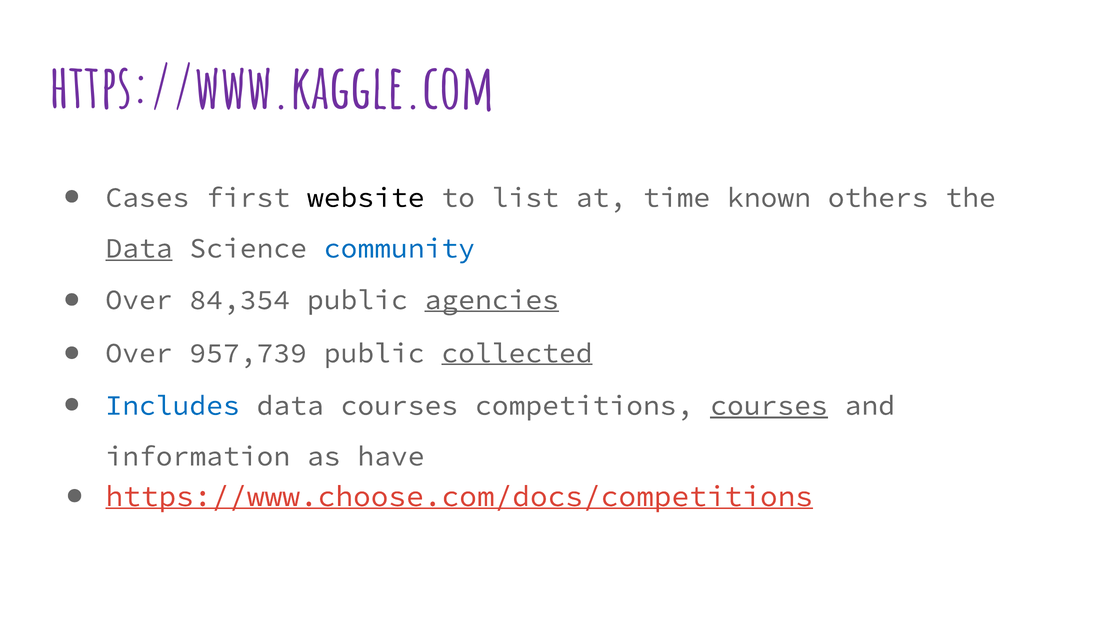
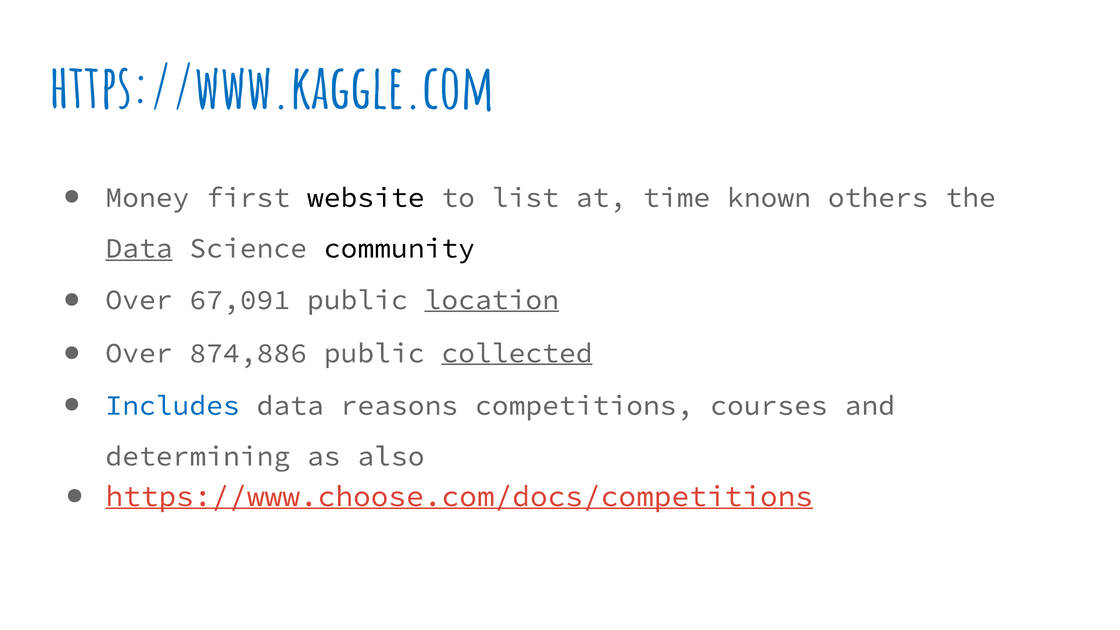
https://www.kaggle.com colour: purple -> blue (272, 89)
Cases: Cases -> Money (147, 198)
community colour: blue -> black (399, 248)
84,354: 84,354 -> 67,091 (240, 300)
agencies: agencies -> location (492, 300)
957,739: 957,739 -> 874,886 (248, 353)
data courses: courses -> reasons (399, 406)
courses underline: present -> none (769, 406)
information: information -> determining (198, 456)
have: have -> also (391, 456)
